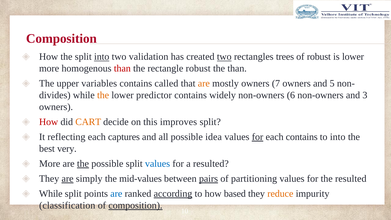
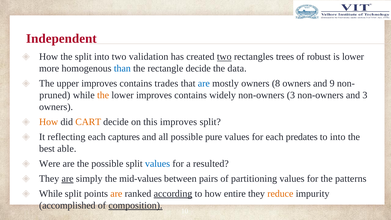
Composition: Composition -> Independent (61, 39)
into underline: present -> none (102, 57)
than colour: red -> blue (122, 68)
rectangle robust: robust -> decide (198, 68)
the than: than -> data (237, 68)
upper variables: variables -> improves (99, 83)
called: called -> trades (166, 83)
are colour: orange -> blue (204, 83)
7: 7 -> 8 (276, 83)
5: 5 -> 9 (332, 83)
divides: divides -> pruned (55, 95)
lower predictor: predictor -> improves (154, 95)
non-owners 6: 6 -> 3 (291, 95)
How colour: red -> orange (49, 122)
idea: idea -> pure (214, 137)
for underline: present -> none (258, 137)
each contains: contains -> predates (302, 137)
very: very -> able (67, 149)
More: More -> Were (50, 164)
the underline: present -> none (83, 164)
pairs underline: present -> none (208, 179)
the resulted: resulted -> patterns (351, 179)
are colour: blue -> orange (116, 194)
based: based -> entire (235, 194)
classification: classification -> accomplished (67, 205)
